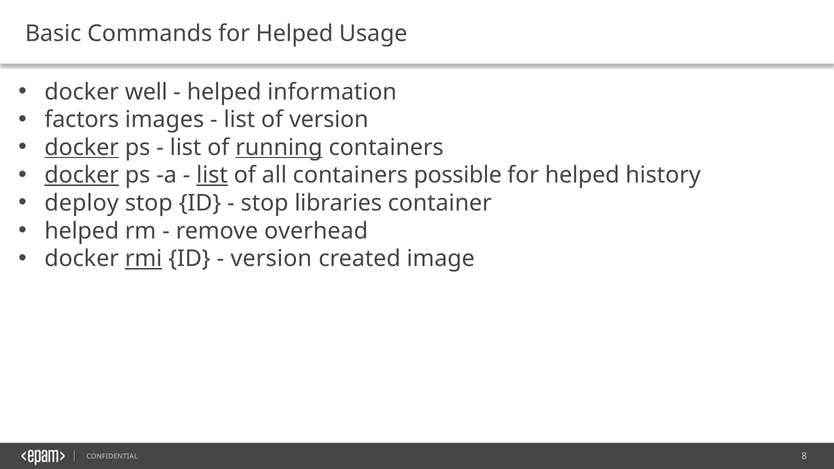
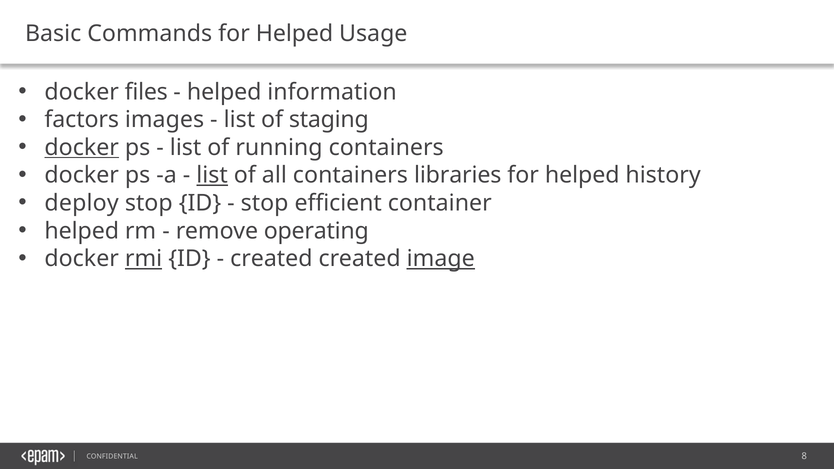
well: well -> files (146, 92)
of version: version -> staging (329, 120)
running underline: present -> none (279, 148)
docker underline: present -> none (82, 175)
possible: possible -> libraries (458, 175)
libraries: libraries -> efficient (338, 203)
overhead: overhead -> operating (316, 231)
version: version -> created (271, 259)
image underline: none -> present (441, 259)
